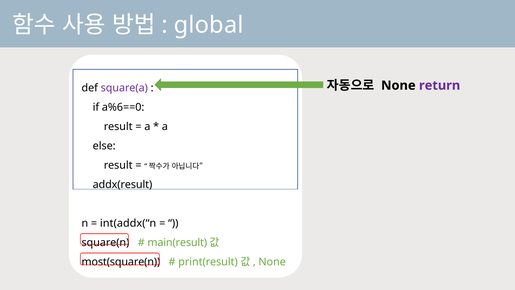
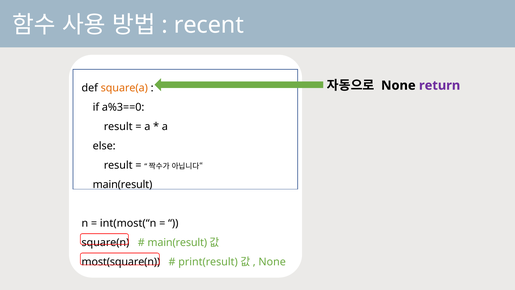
global: global -> recent (209, 25)
square(a colour: purple -> orange (124, 88)
a%6==0: a%6==0 -> a%3==0 (123, 107)
addx(result: addx(result -> main(result (122, 184)
int(addx(“n: int(addx(“n -> int(most(“n (128, 223)
